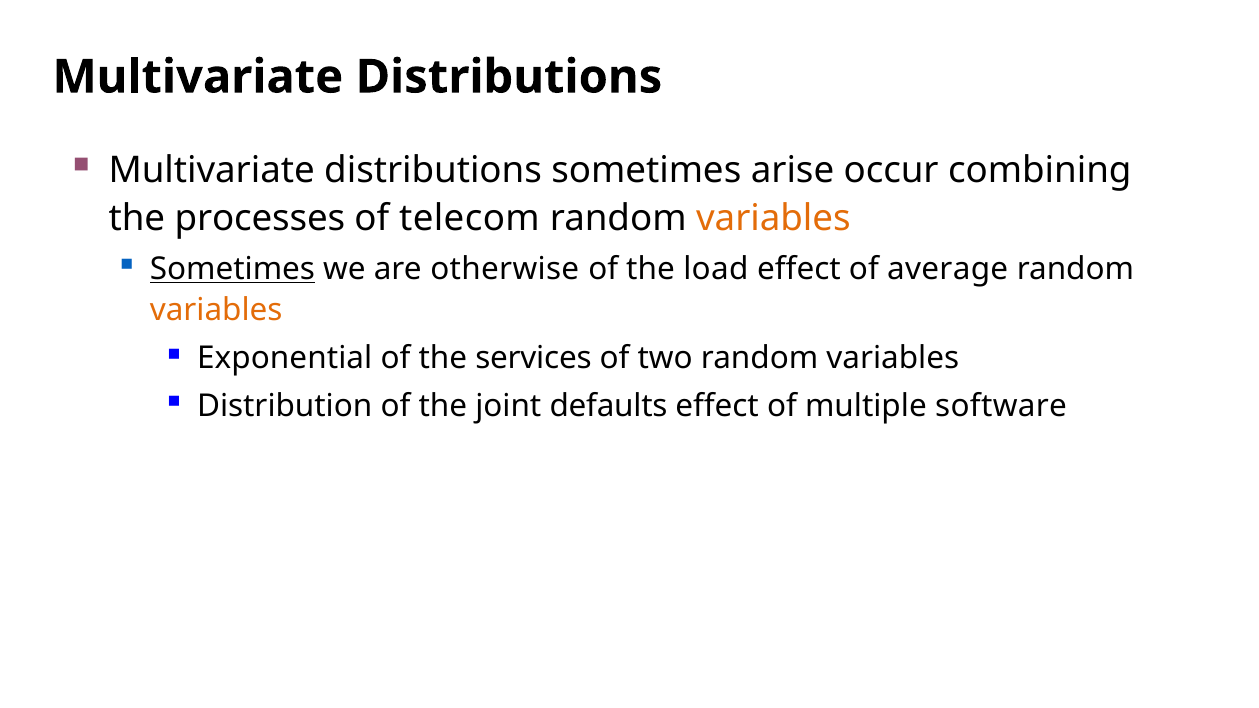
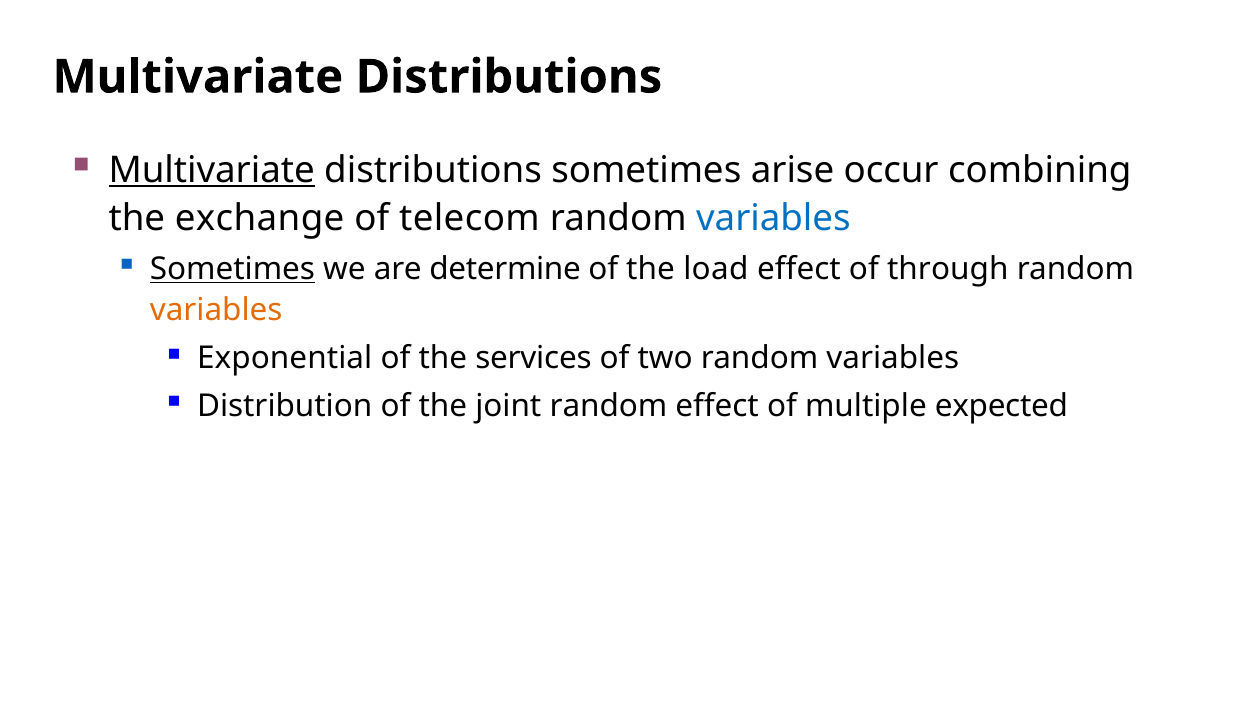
Multivariate underline: none -> present (212, 170)
processes: processes -> exchange (260, 218)
variables colour: orange -> blue (773, 218)
otherwise: otherwise -> determine (505, 269)
average: average -> through (948, 269)
joint defaults: defaults -> random (608, 406)
software: software -> expected (1001, 406)
